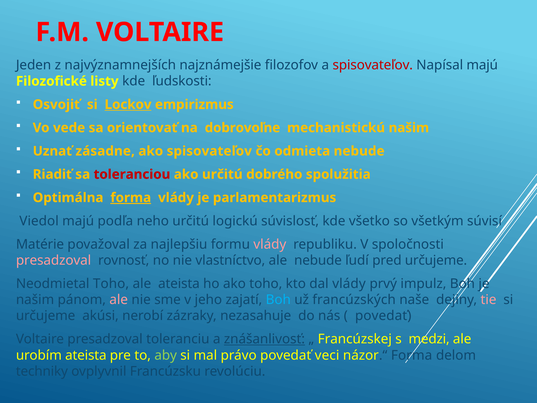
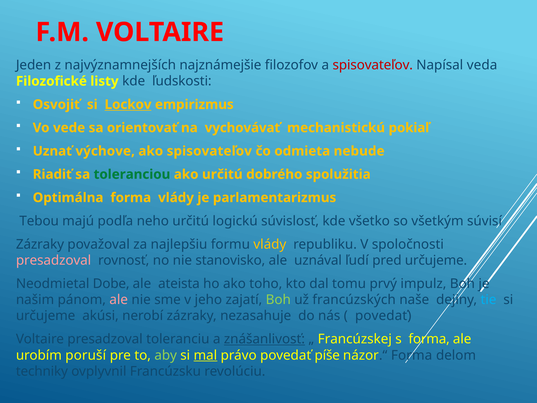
Napísal majú: majú -> veda (482, 65)
dobrovoľne: dobrovoľne -> vychovávať (242, 128)
mechanistickú našim: našim -> pokiaľ (409, 128)
zásadne: zásadne -> výchove (105, 151)
toleranciou colour: red -> green (132, 174)
forma underline: present -> none (131, 198)
Viedol: Viedol -> Tebou (39, 221)
Matérie: Matérie -> Zázraky (40, 244)
vlády colour: pink -> yellow (270, 244)
vlastníctvo: vlastníctvo -> stanovisko (230, 260)
ale nebude: nebude -> uznával (318, 260)
Neodmietal Toho: Toho -> Dobe (111, 283)
dal vlády: vlády -> tomu (349, 283)
Boh colour: light blue -> light green (278, 300)
tie colour: pink -> light blue (489, 300)
s medzi: medzi -> forma (429, 339)
urobím ateista: ateista -> poruší (86, 355)
mal underline: none -> present (205, 355)
veci: veci -> píše (327, 355)
